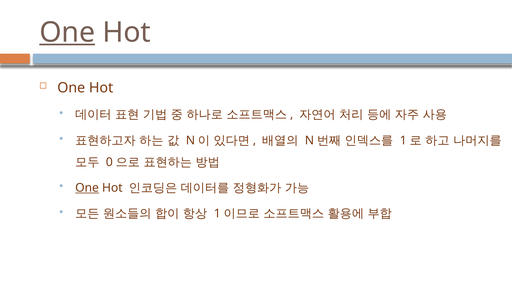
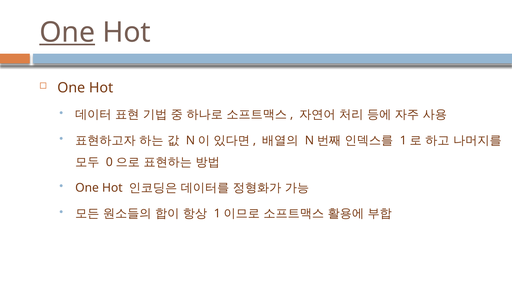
One underline: present -> none (87, 188)
